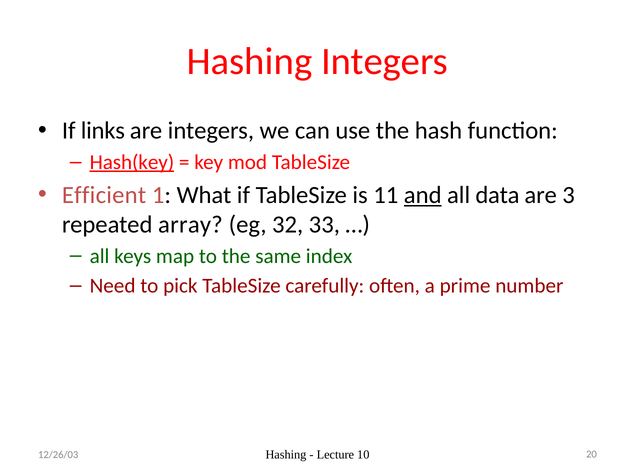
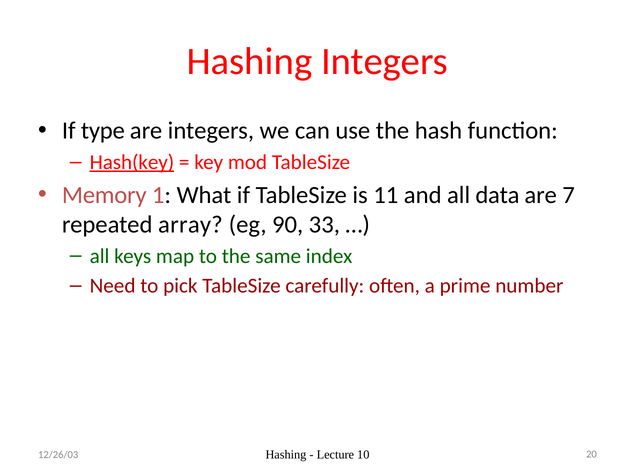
links: links -> type (103, 131)
Efficient: Efficient -> Memory (104, 195)
and underline: present -> none (423, 195)
3: 3 -> 7 (569, 195)
32: 32 -> 90 (288, 225)
